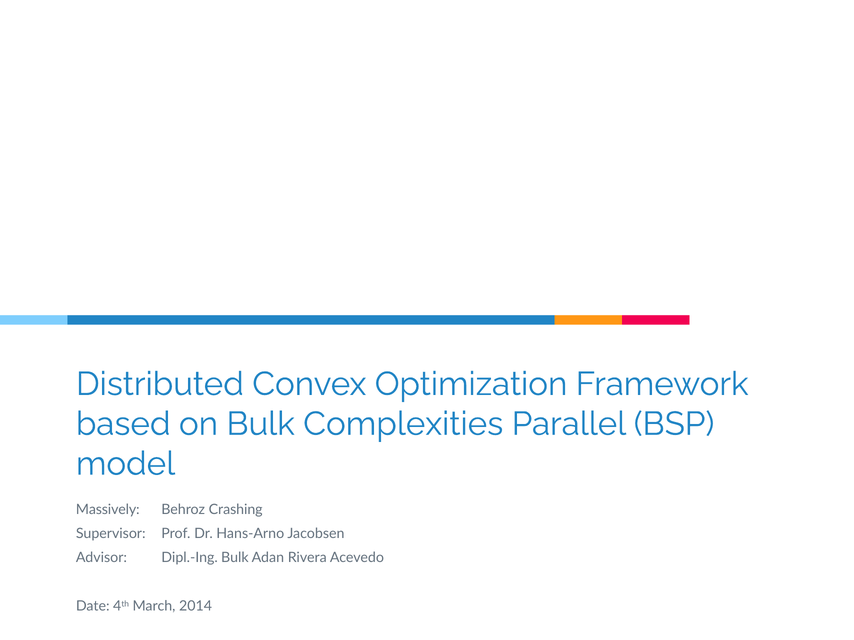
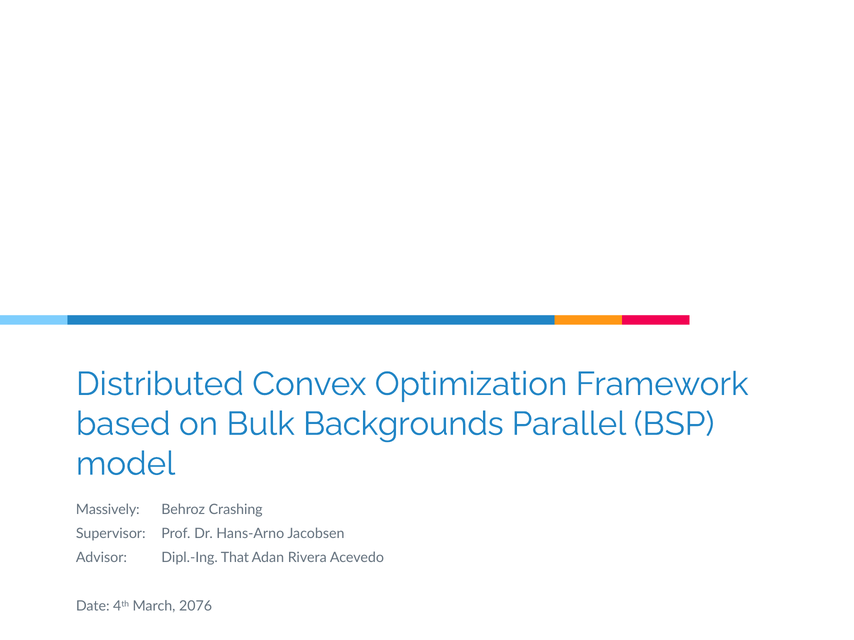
Complexities: Complexities -> Backgrounds (403, 424)
Dipl.-Ing Bulk: Bulk -> That (235, 558)
2014: 2014 -> 2076 (196, 607)
